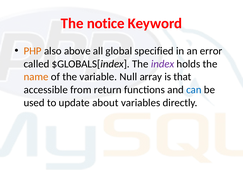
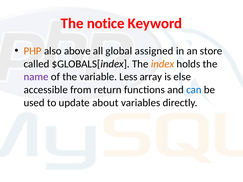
specified: specified -> assigned (154, 51)
error: error -> store (211, 51)
index colour: purple -> orange (163, 64)
name colour: orange -> purple (36, 77)
Null: Null -> Less (128, 77)
that: that -> else (182, 77)
